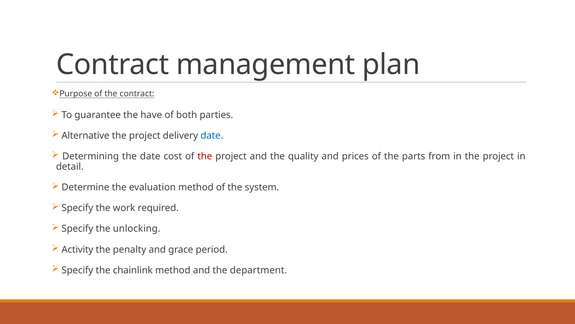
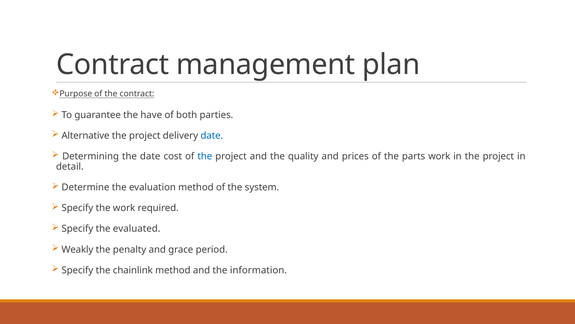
the colour: red -> blue (205, 156)
parts from: from -> work (439, 156)
unlocking: unlocking -> evaluated (137, 228)
Activity: Activity -> Weakly (77, 249)
department: department -> information (258, 270)
